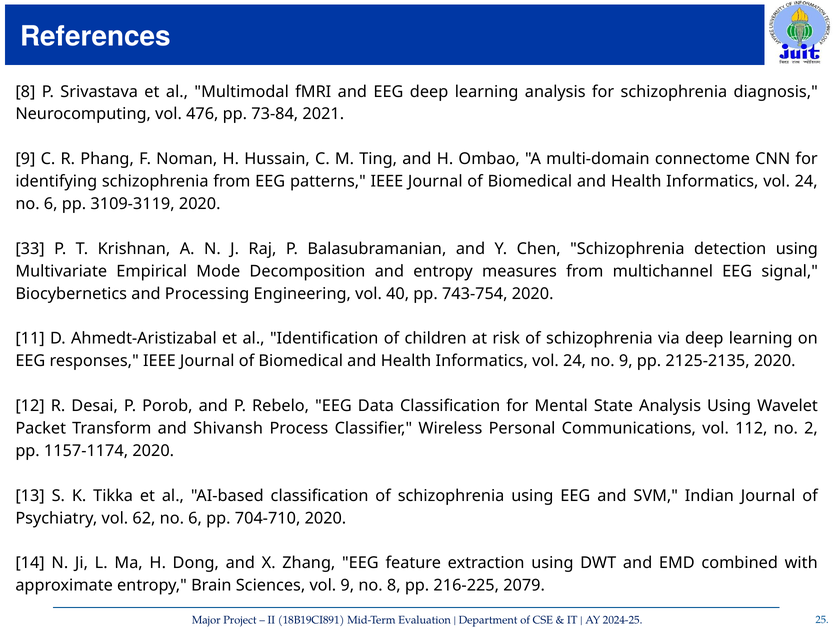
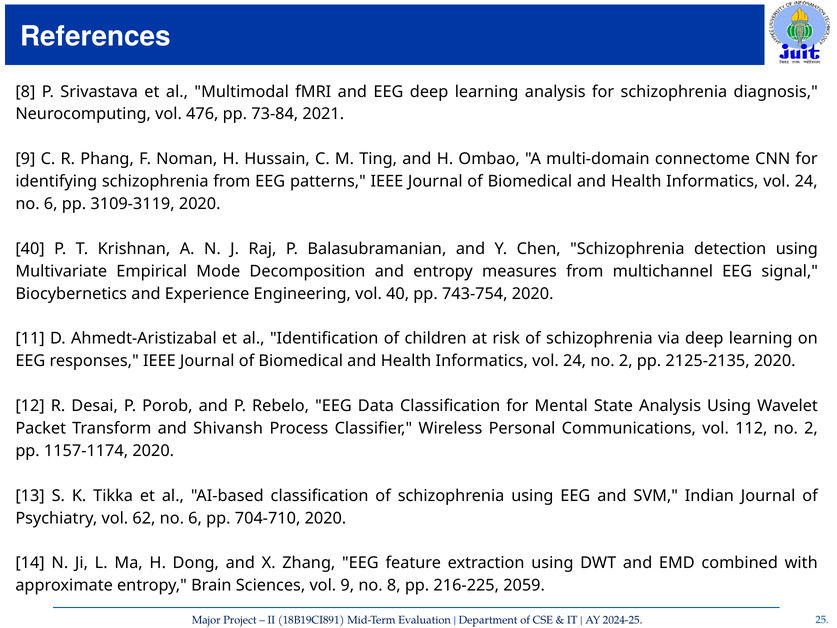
33: 33 -> 40 (30, 249)
Processing: Processing -> Experience (207, 294)
24 no 9: 9 -> 2 (626, 361)
2079: 2079 -> 2059 (524, 585)
